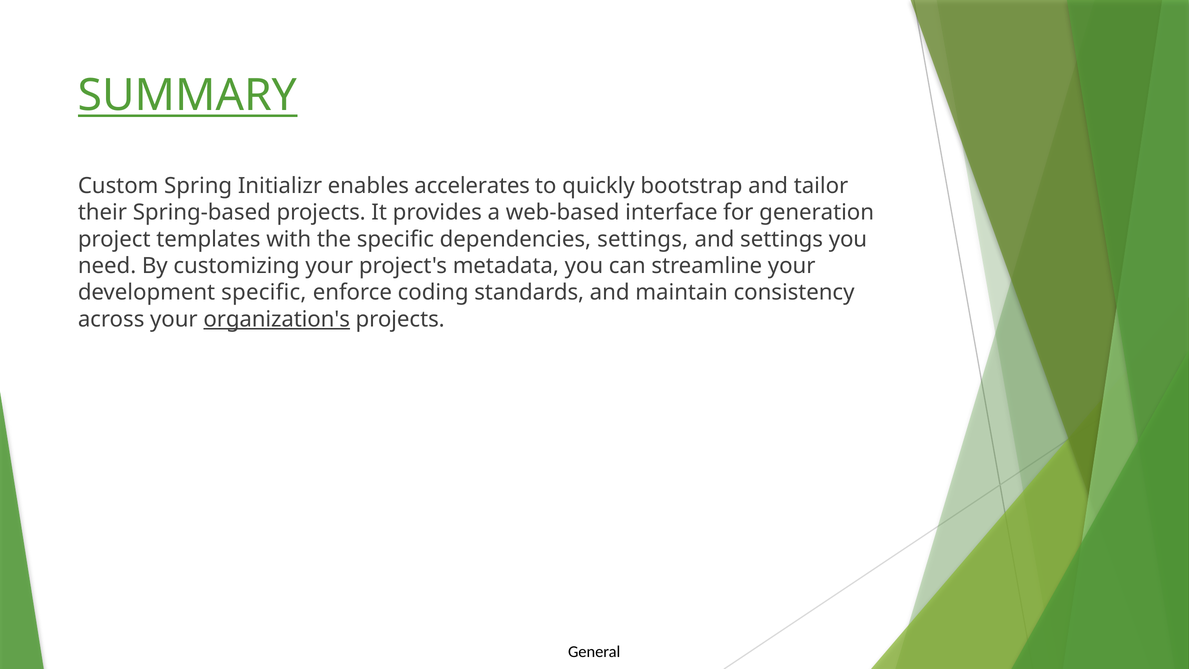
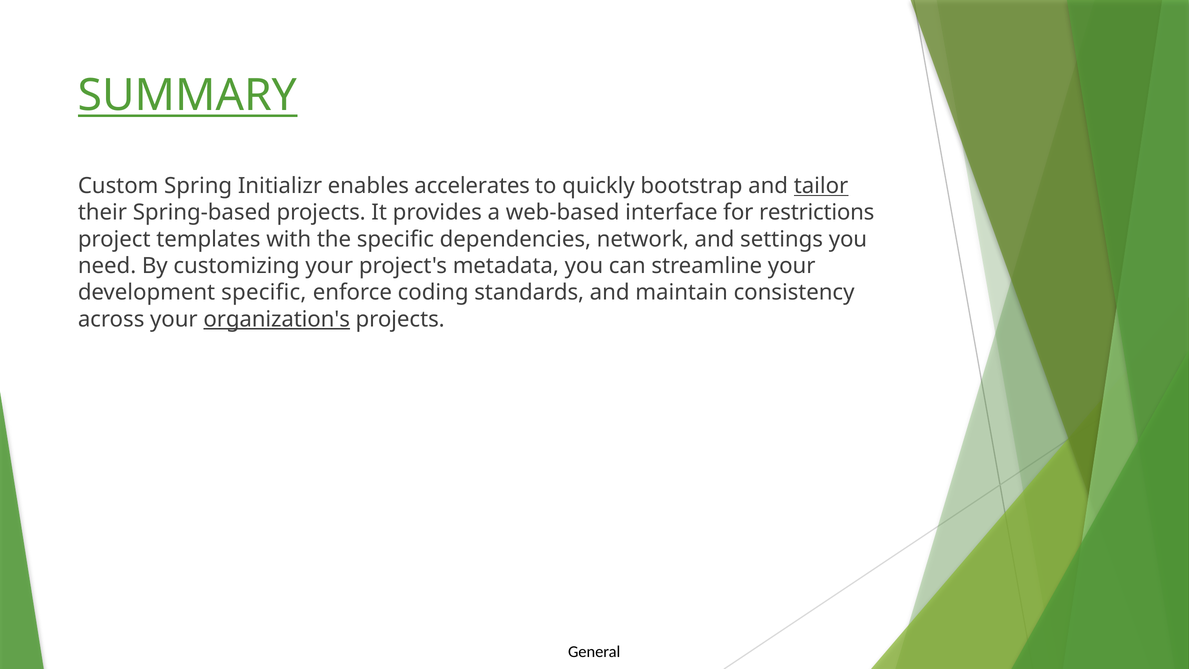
tailor underline: none -> present (821, 186)
generation: generation -> restrictions (817, 213)
dependencies settings: settings -> network (643, 239)
